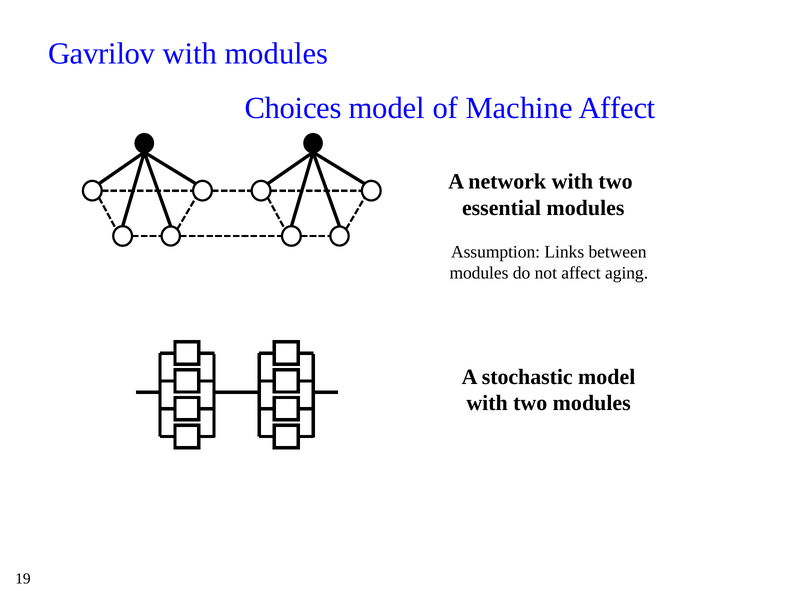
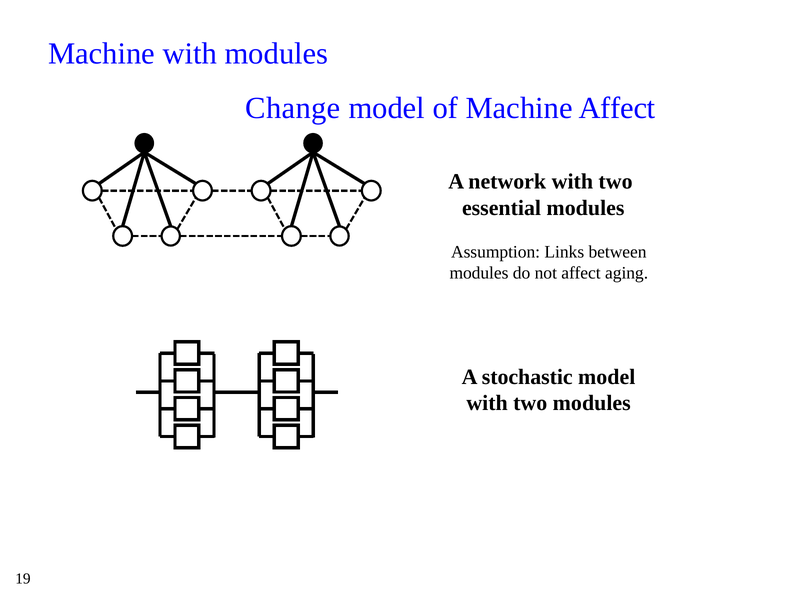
Gavrilov: Gavrilov -> Machine (102, 54)
Choices: Choices -> Change (293, 108)
